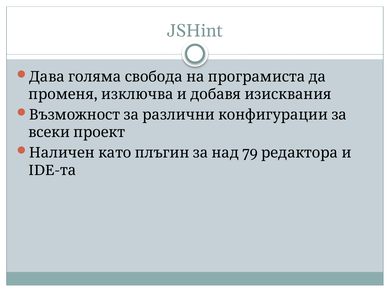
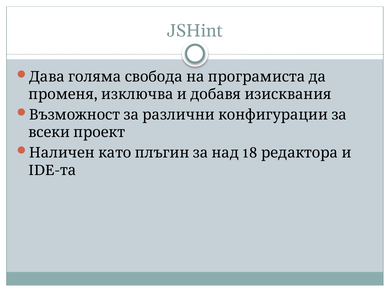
79: 79 -> 18 (250, 153)
